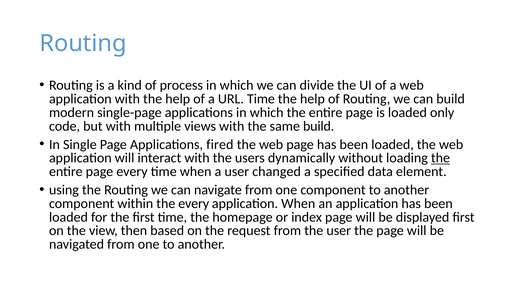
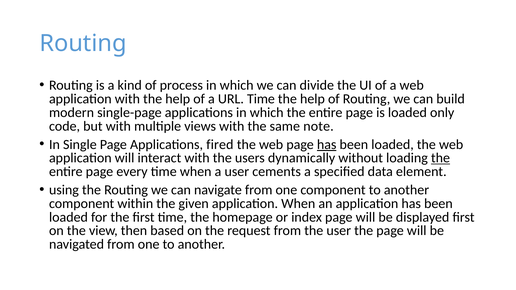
same build: build -> note (319, 126)
has underline: none -> present (327, 145)
changed: changed -> cements (277, 172)
the every: every -> given (194, 204)
